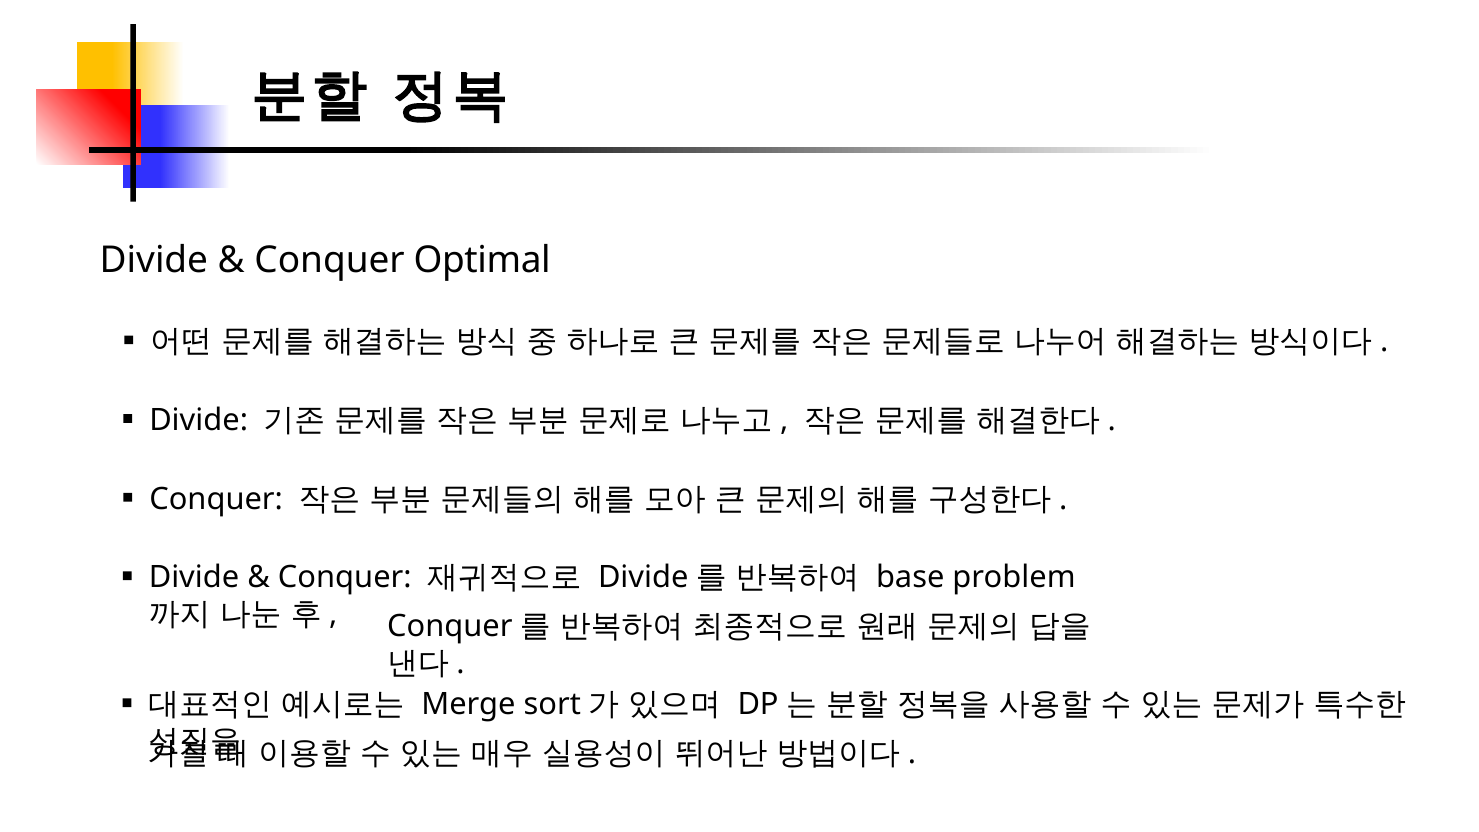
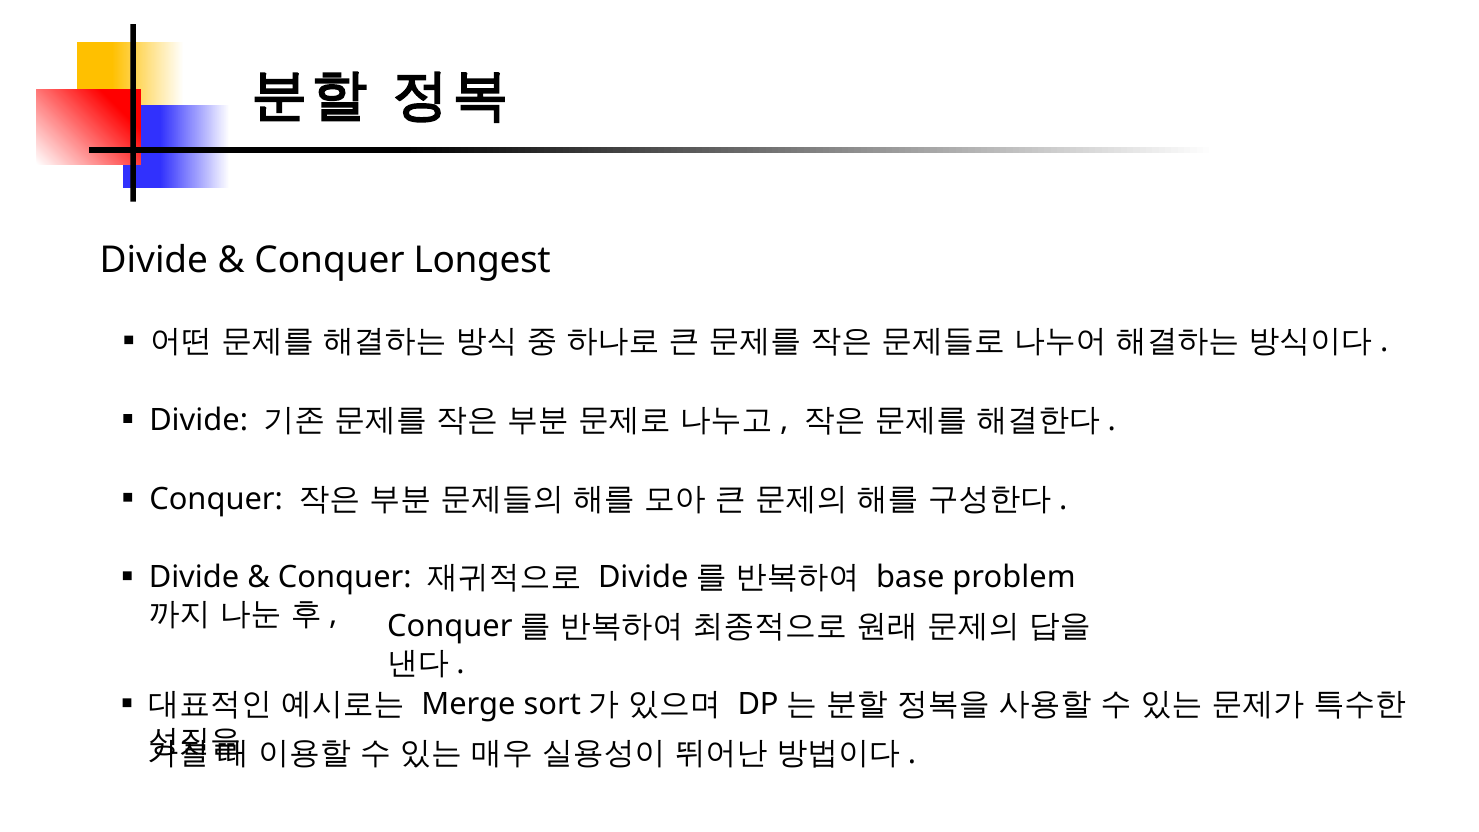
Optimal: Optimal -> Longest (482, 260)
